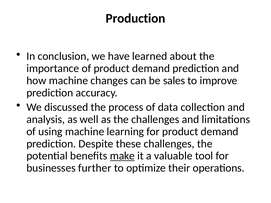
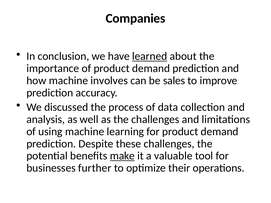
Production: Production -> Companies (136, 18)
learned underline: none -> present (150, 56)
changes: changes -> involves (109, 81)
